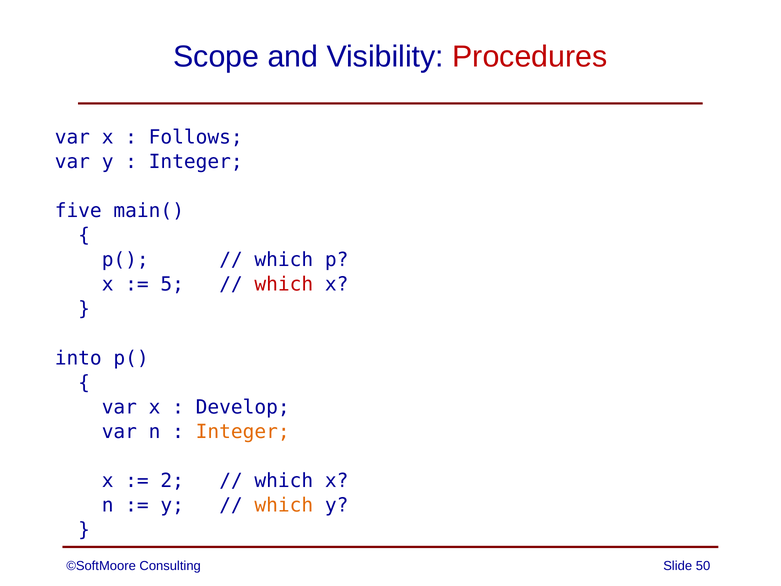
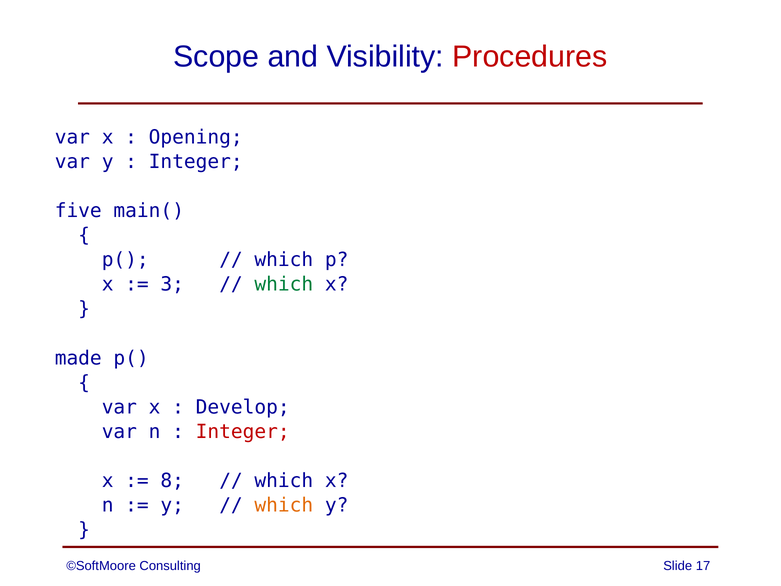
Follows: Follows -> Opening (196, 137)
5: 5 -> 3 (172, 284)
which colour: red -> green (284, 284)
into: into -> made (78, 358)
Integer colour: orange -> red (243, 431)
2: 2 -> 8 (172, 480)
50: 50 -> 17 (703, 566)
